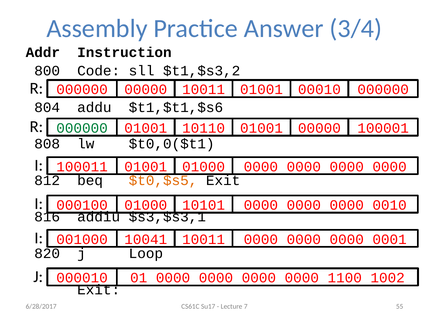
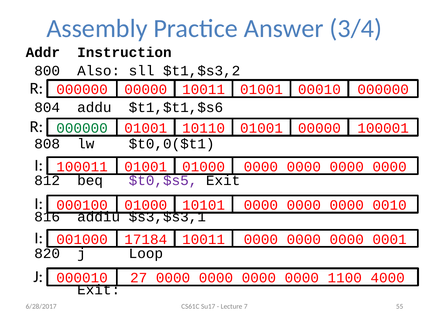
Code: Code -> Also (99, 71)
$t0,$s5 colour: orange -> purple (163, 181)
10041: 10041 -> 17184 (146, 240)
01: 01 -> 27 (139, 279)
1002: 1002 -> 4000 (388, 279)
